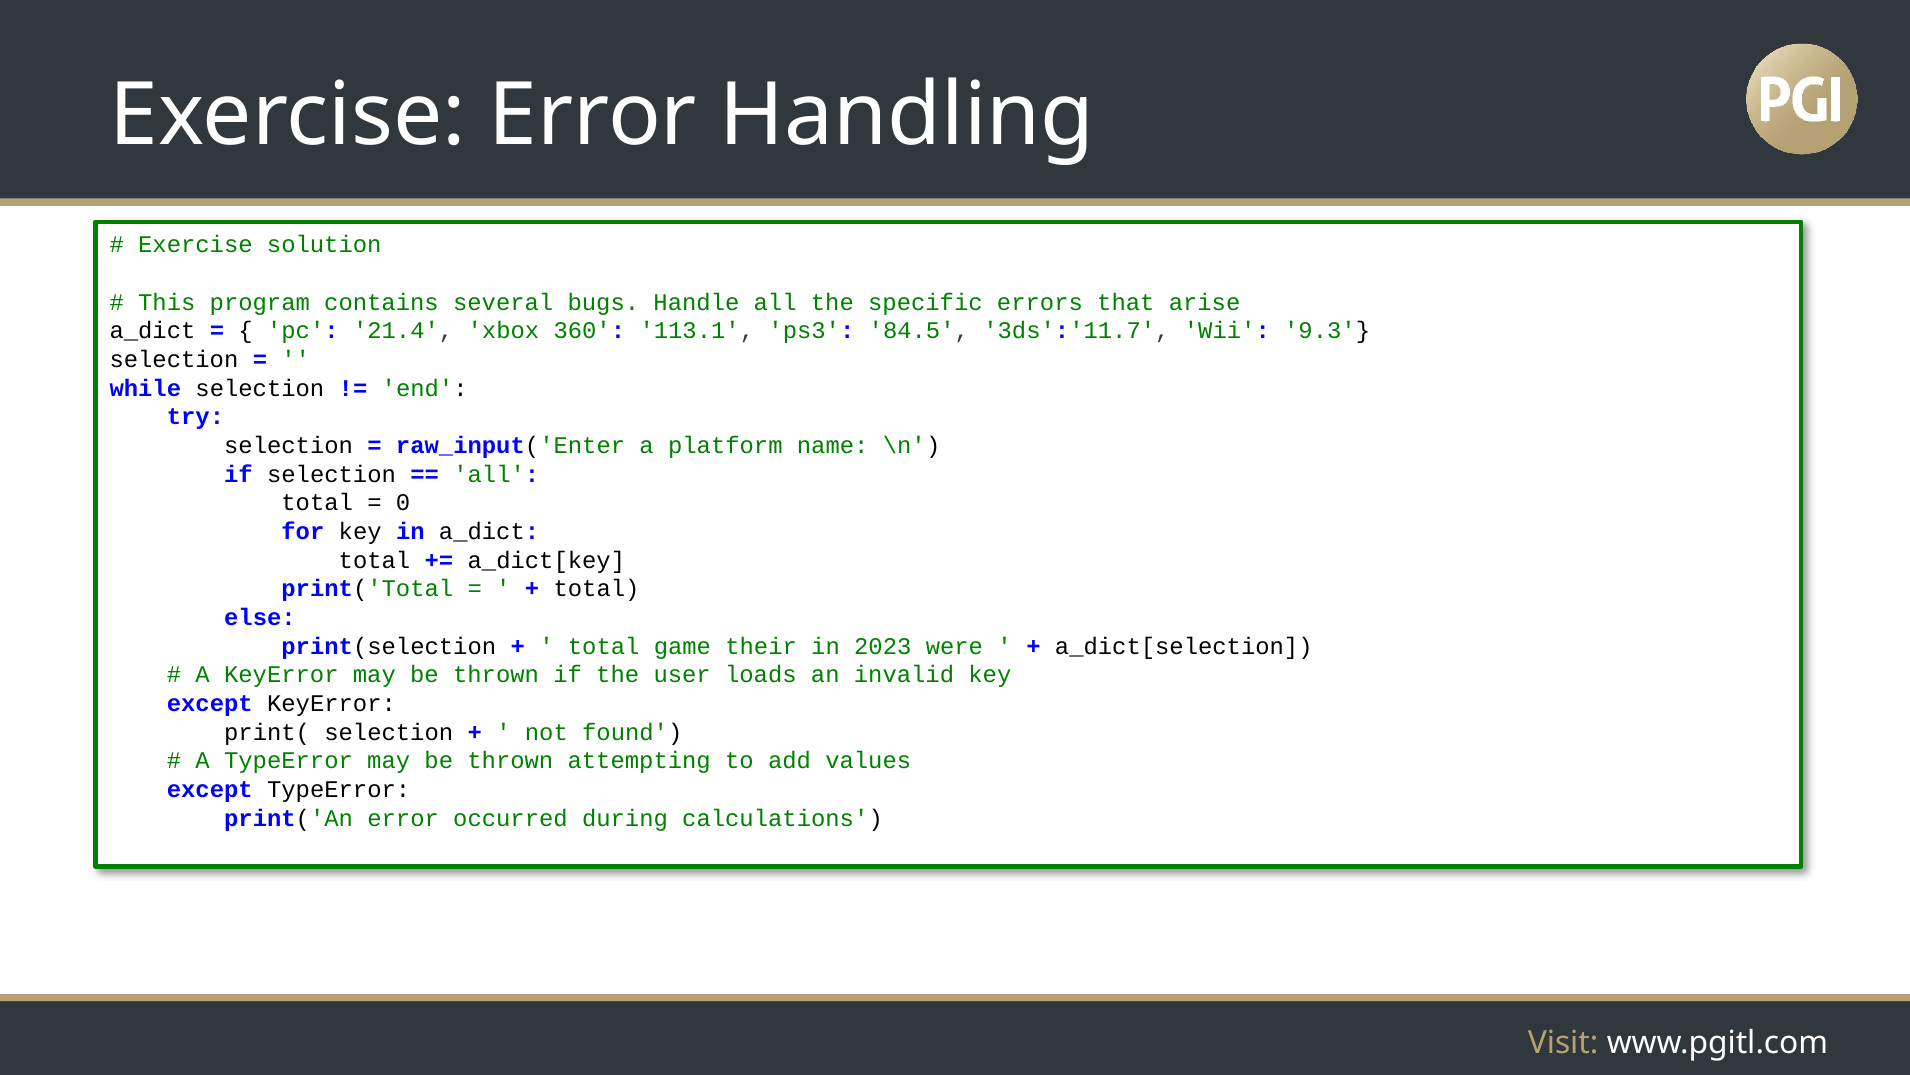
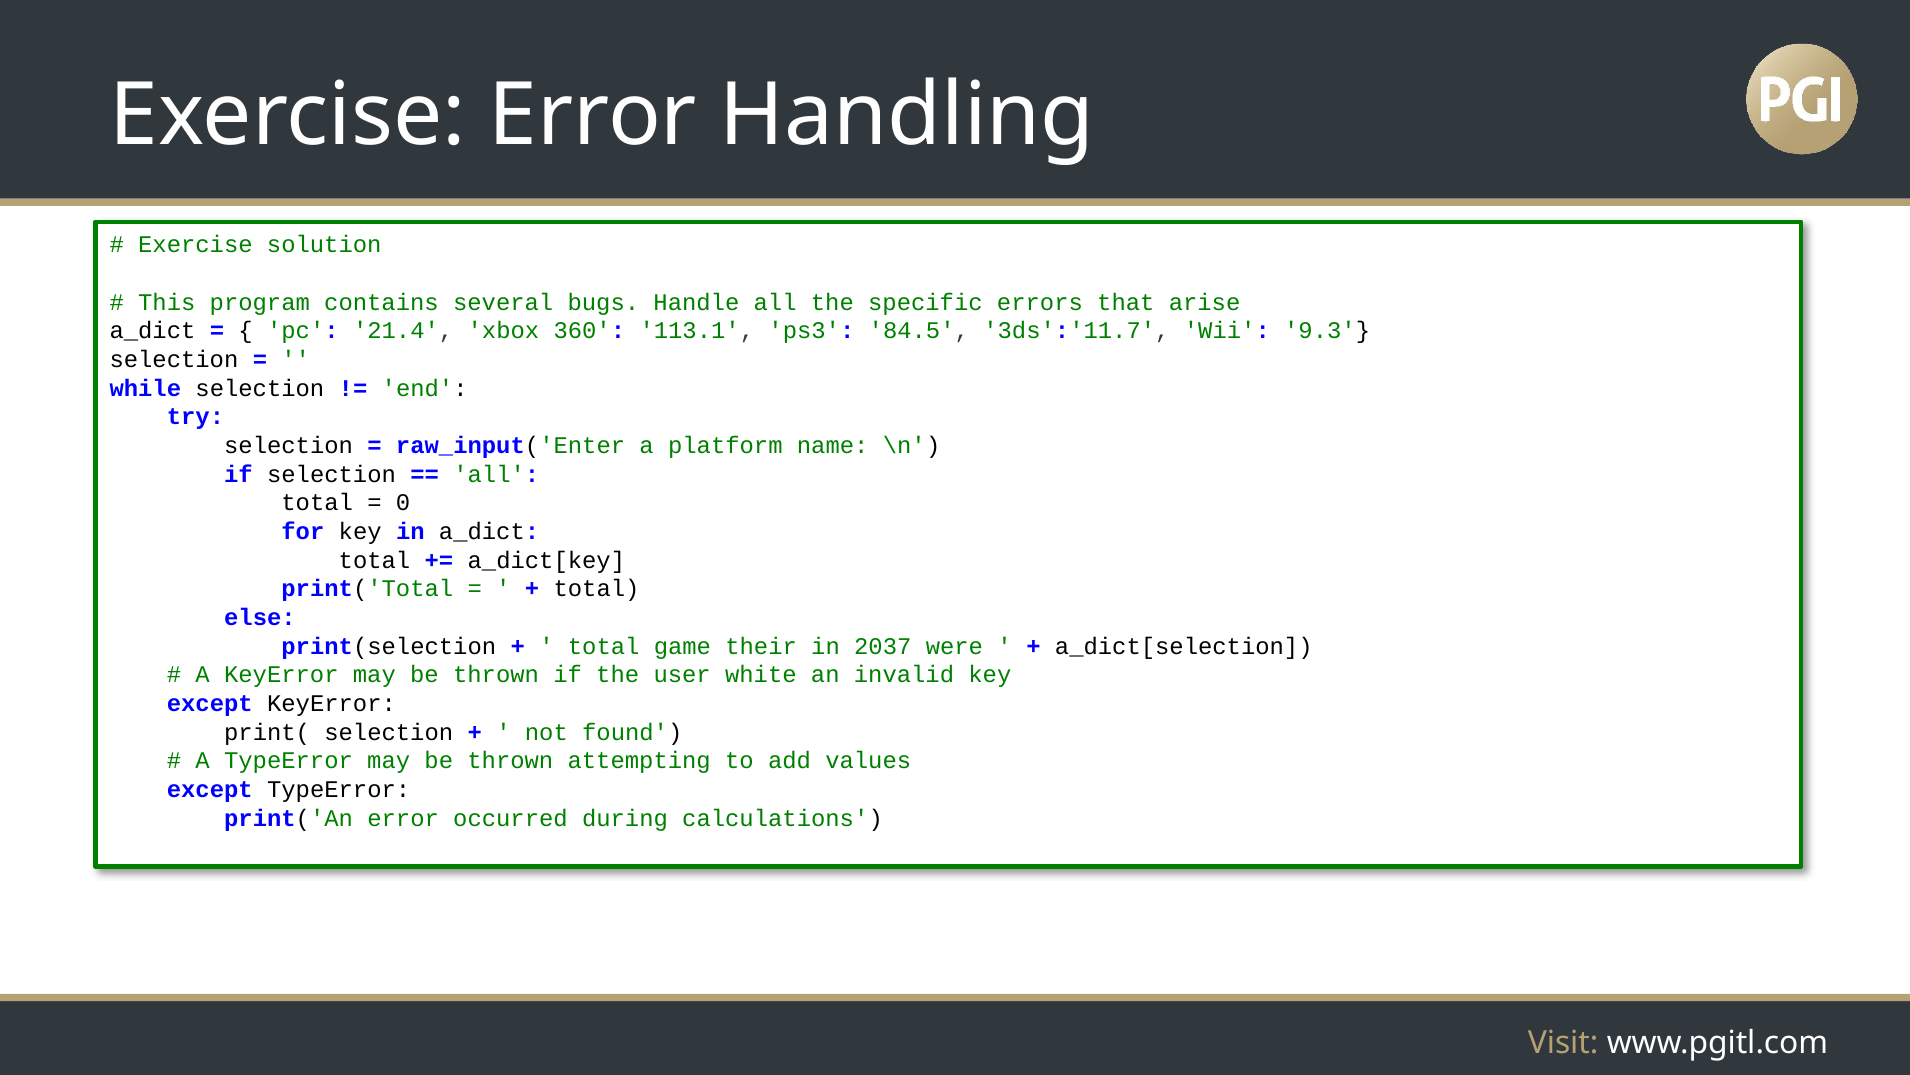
2023: 2023 -> 2037 (883, 646)
loads: loads -> white (761, 674)
